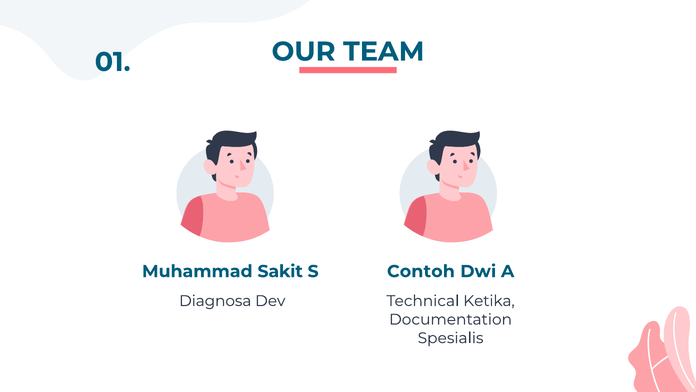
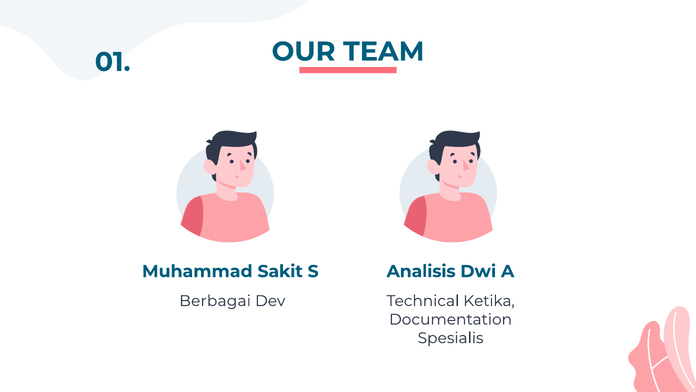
Contoh: Contoh -> Analisis (421, 271)
Diagnosa: Diagnosa -> Berbagai (215, 301)
